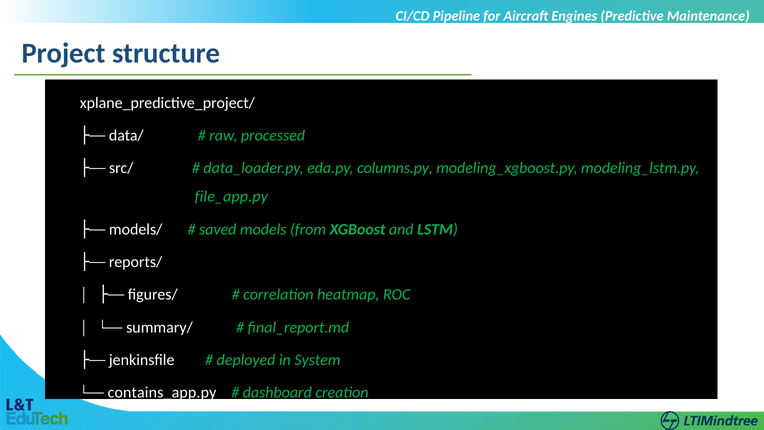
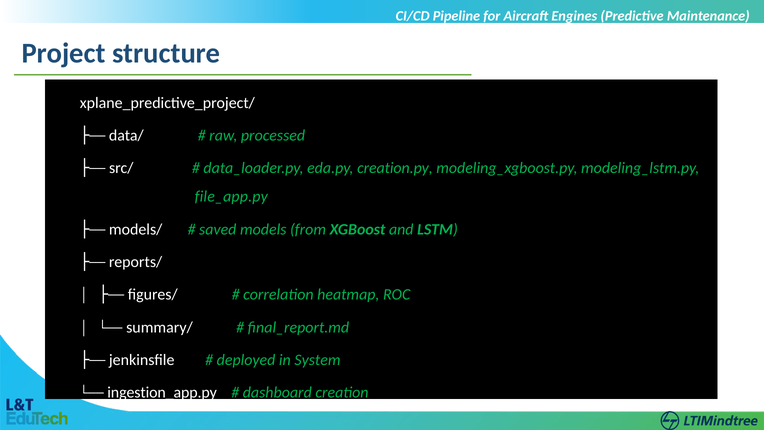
columns.py: columns.py -> creation.py (395, 168)
contains_app.py: contains_app.py -> ingestion_app.py (162, 392)
